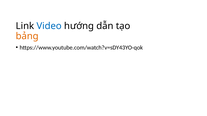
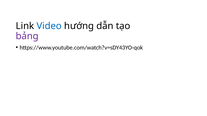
bảng colour: orange -> purple (27, 36)
